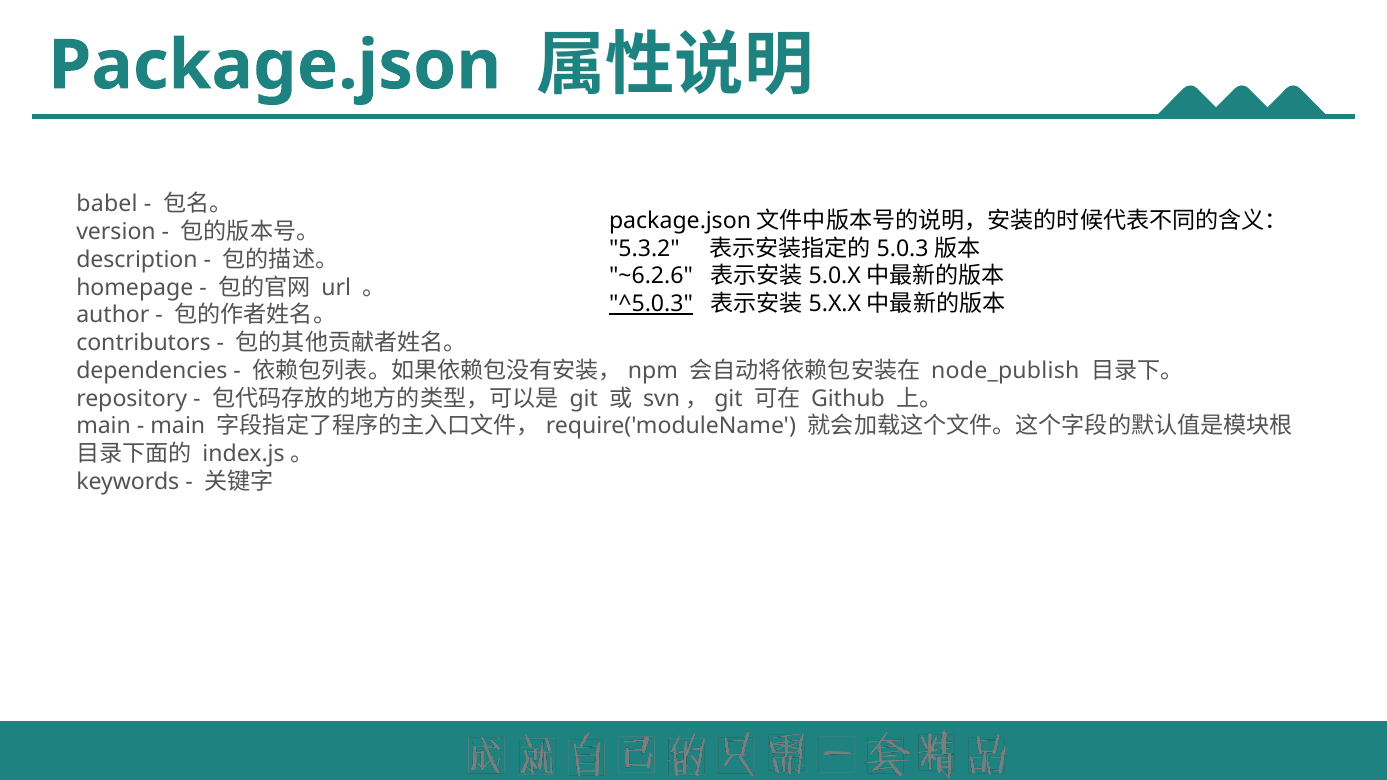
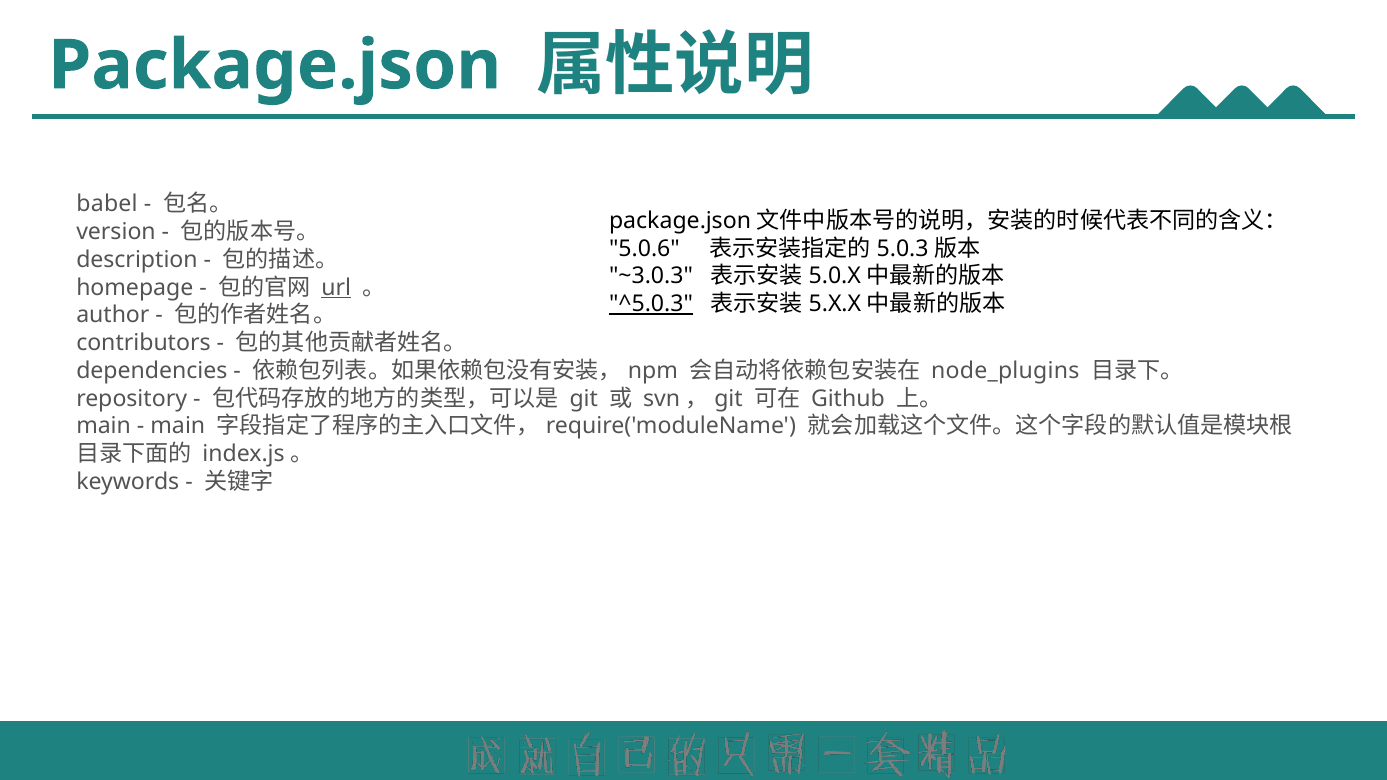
5.3.2: 5.3.2 -> 5.0.6 (644, 249)
~6.2.6: ~6.2.6 -> ~3.0.3 (651, 276)
url underline: none -> present (336, 288)
node_publish: node_publish -> node_plugins (1005, 371)
